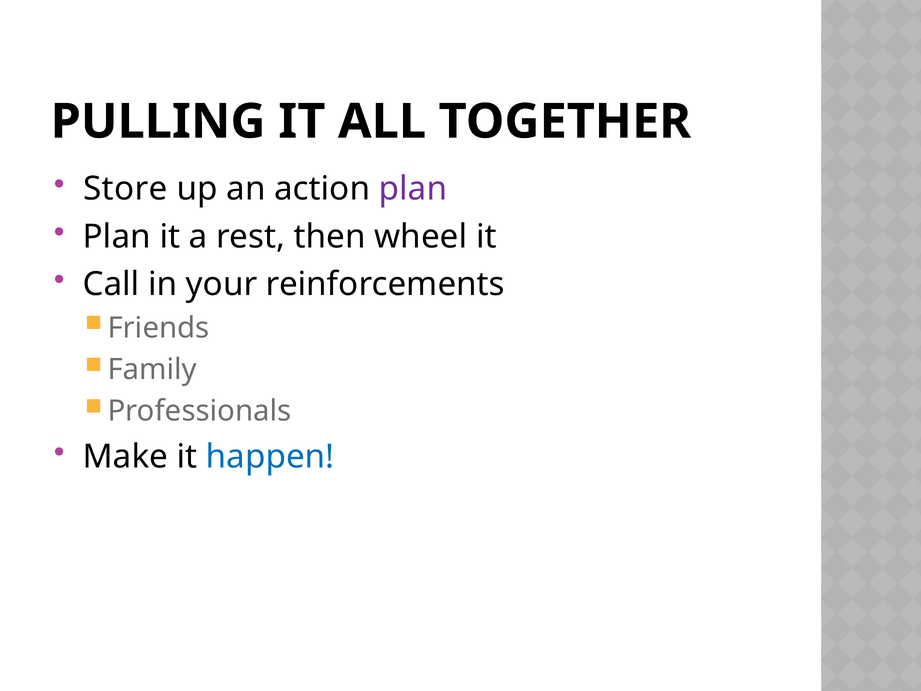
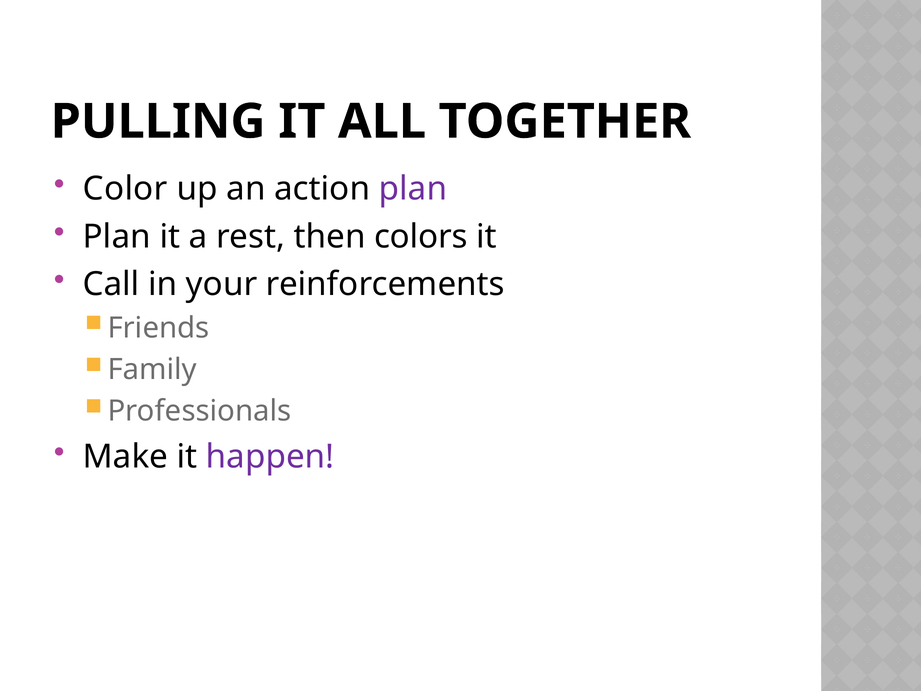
Store: Store -> Color (125, 189)
wheel: wheel -> colors (421, 237)
happen colour: blue -> purple (270, 457)
